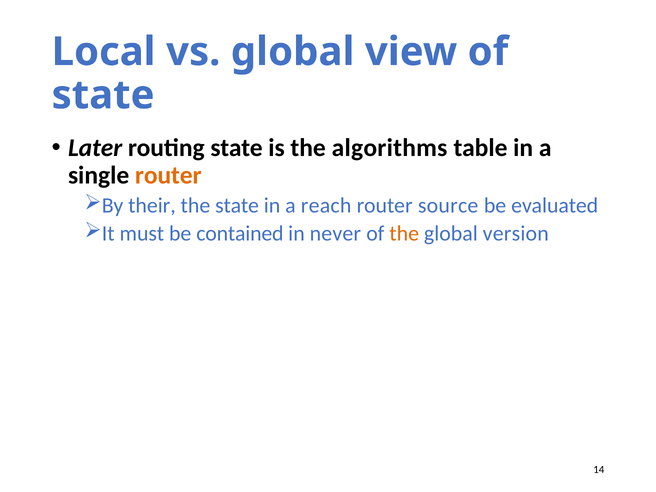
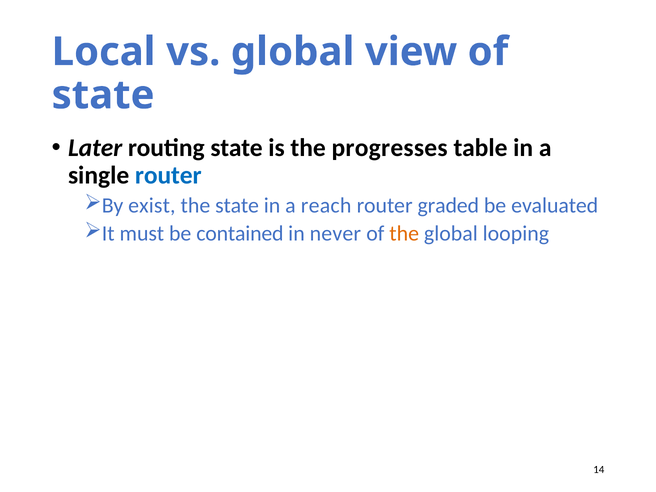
algorithms: algorithms -> progresses (390, 148)
router colour: orange -> blue (168, 175)
their: their -> exist (152, 206)
source: source -> graded (448, 206)
version: version -> looping (516, 234)
